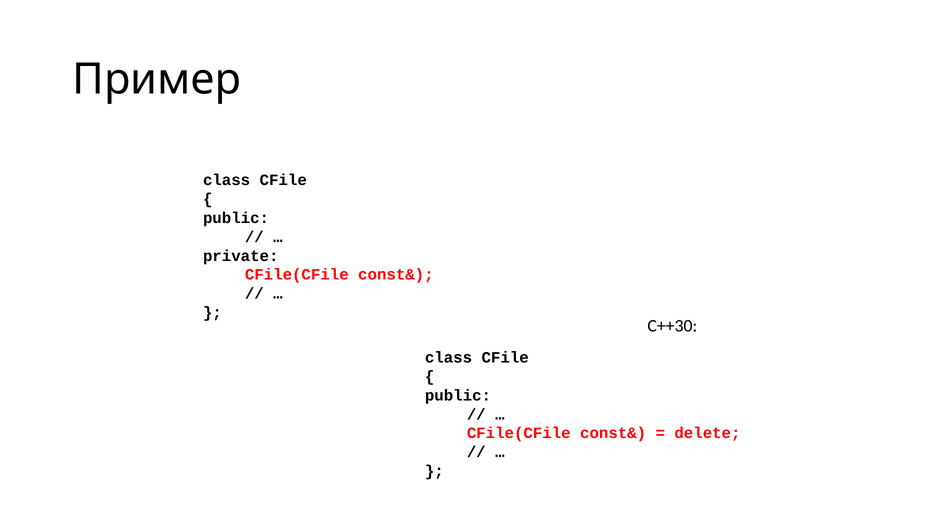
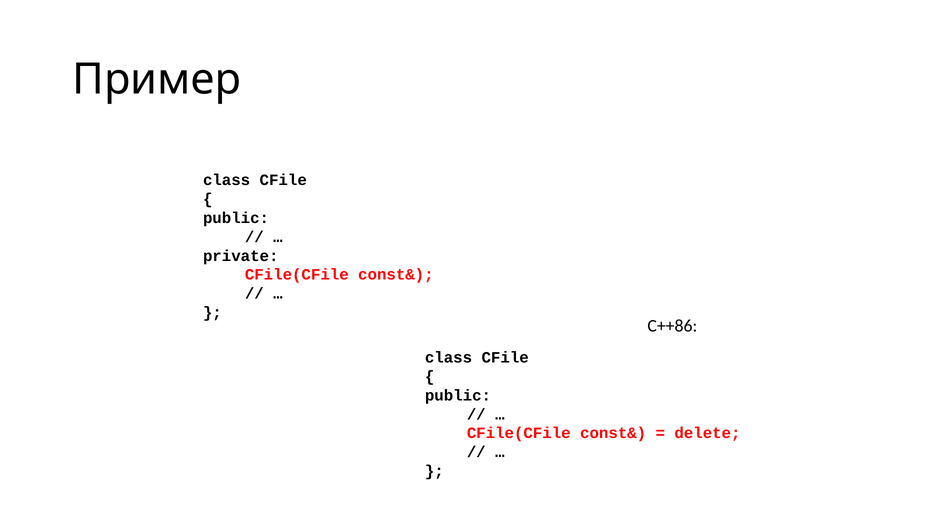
C++30: C++30 -> C++86 (672, 326)
